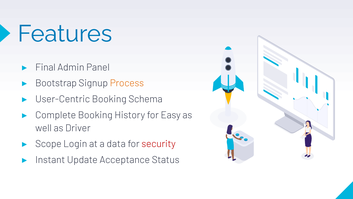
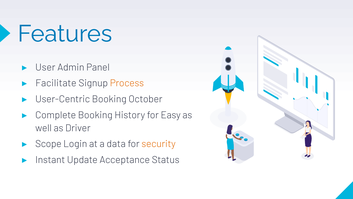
Final: Final -> User (45, 67)
Bootstrap: Bootstrap -> Facilitate (56, 83)
Schema: Schema -> October (145, 99)
security colour: red -> orange (159, 144)
